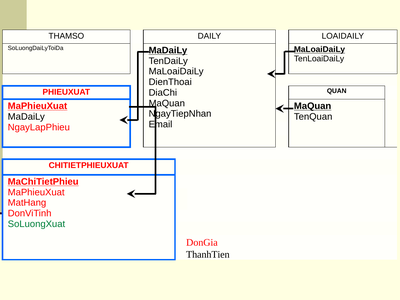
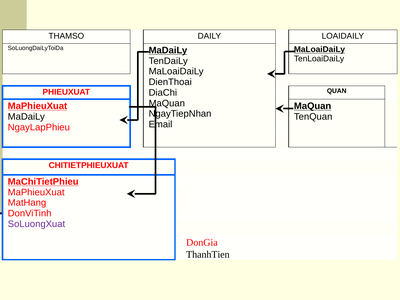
SoLuongXuat colour: green -> purple (36, 224)
